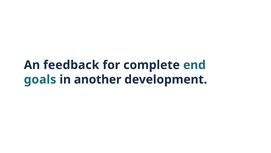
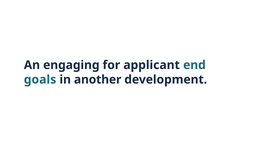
feedback: feedback -> engaging (71, 65)
complete: complete -> applicant (152, 65)
